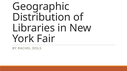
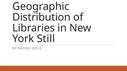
Fair: Fair -> Still (46, 39)
